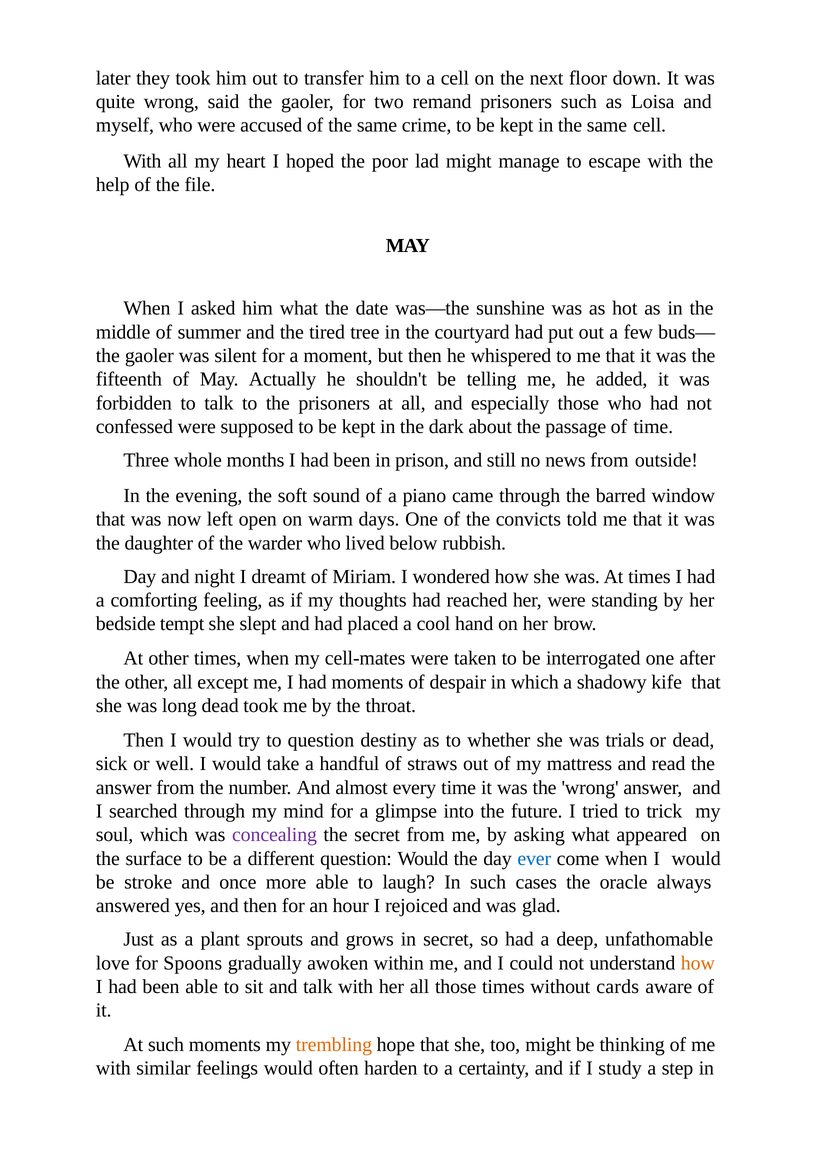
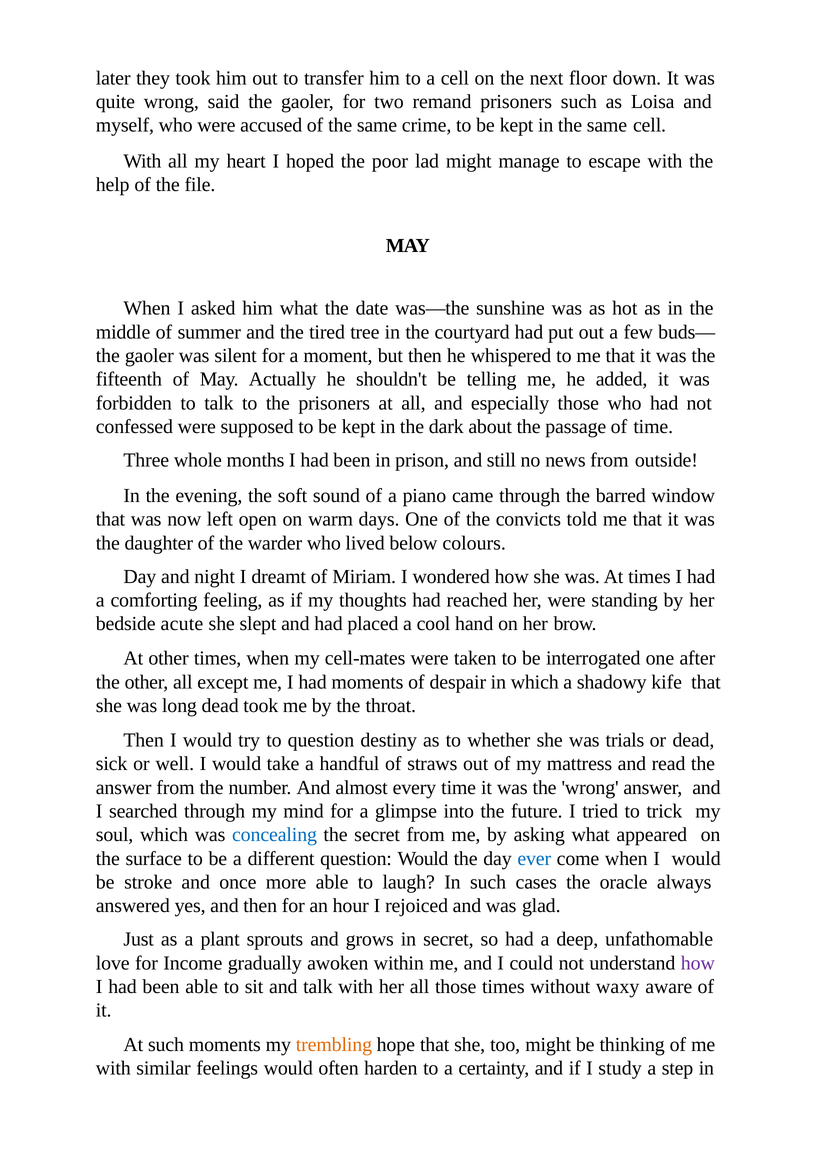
rubbish: rubbish -> colours (474, 543)
tempt: tempt -> acute (182, 624)
concealing colour: purple -> blue (275, 835)
Spoons: Spoons -> Income (193, 963)
how colour: orange -> purple (698, 963)
cards: cards -> waxy (618, 987)
